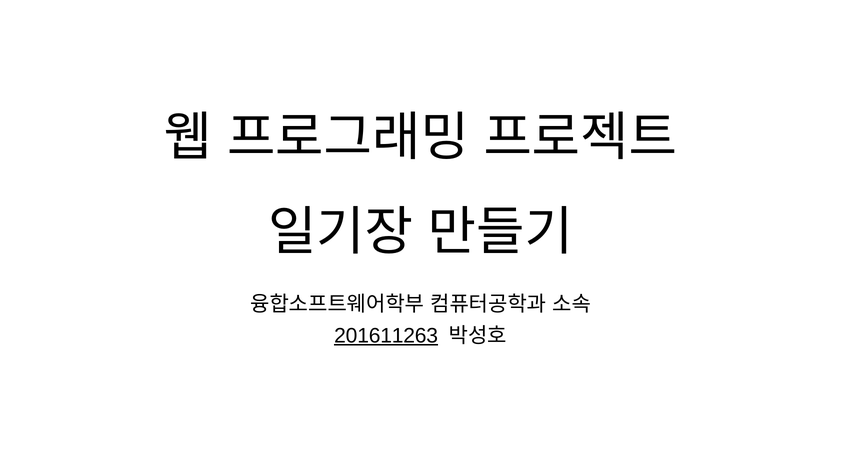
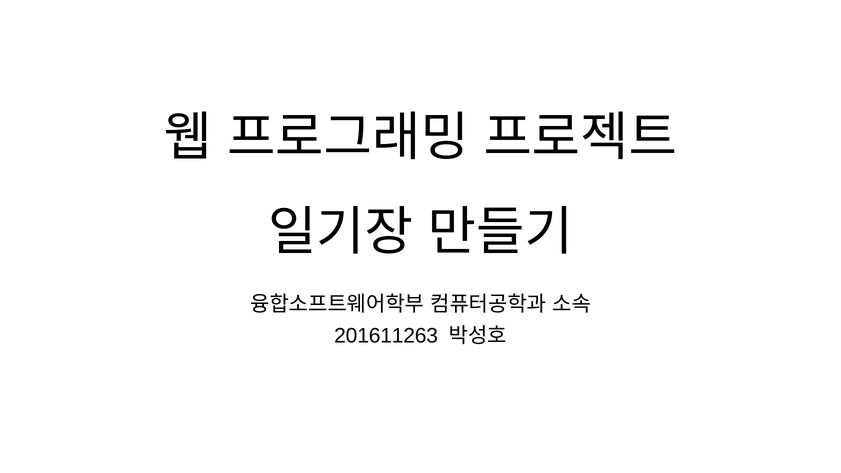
201611263 underline: present -> none (386, 336)
